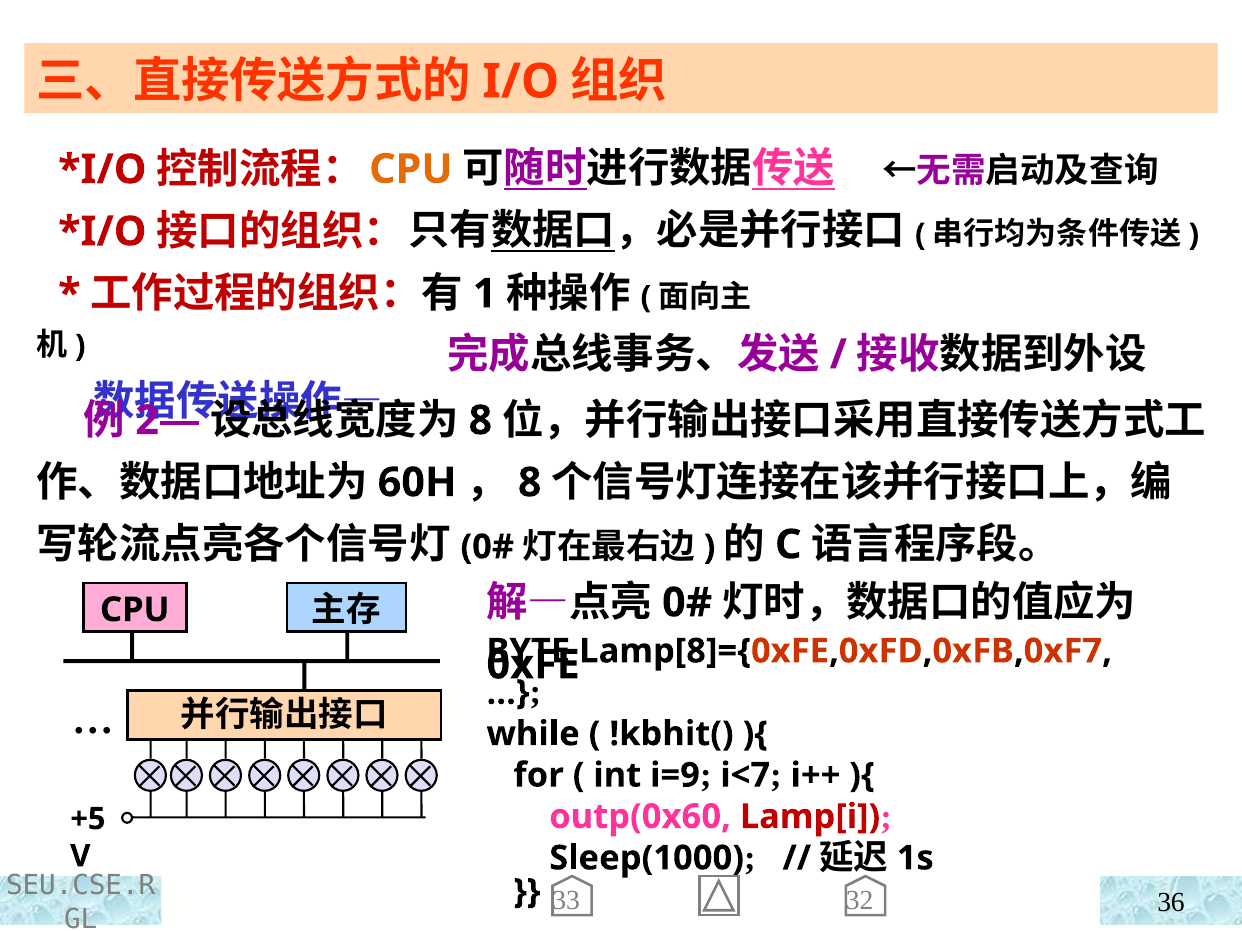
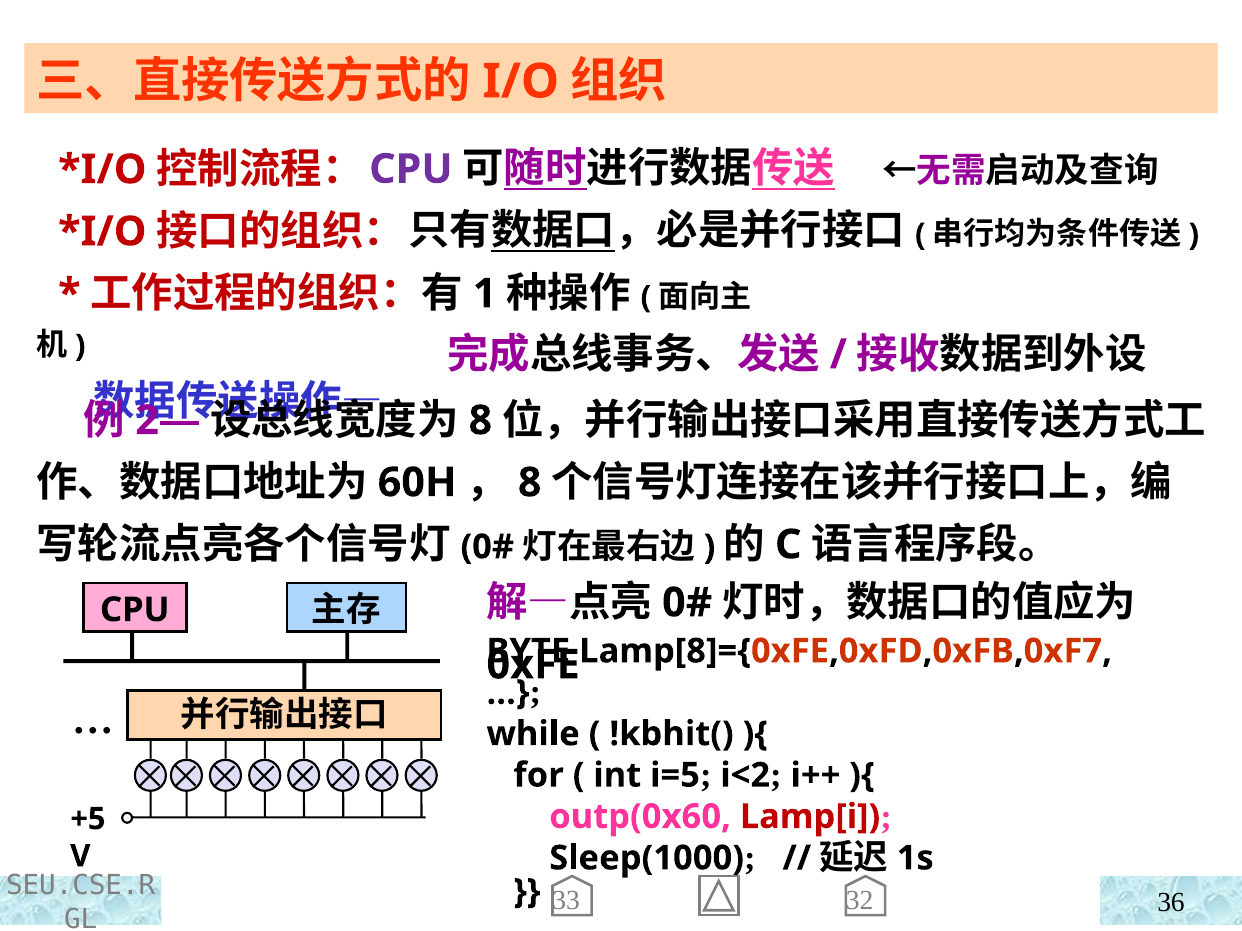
CPU colour: orange -> purple (411, 169)
i=9: i=9 -> i=5 (675, 776)
i<7: i<7 -> i<2 (745, 776)
